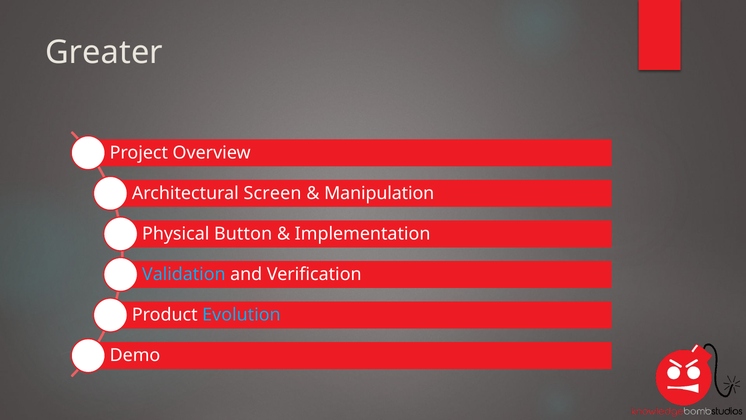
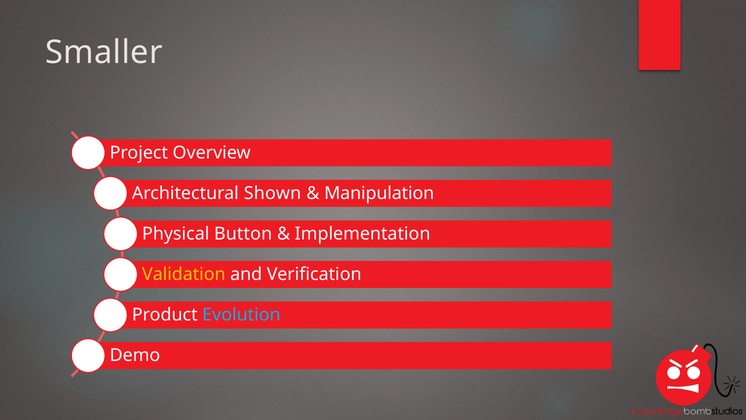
Greater: Greater -> Smaller (104, 52)
Screen: Screen -> Shown (273, 193)
Validation colour: light blue -> yellow (184, 274)
